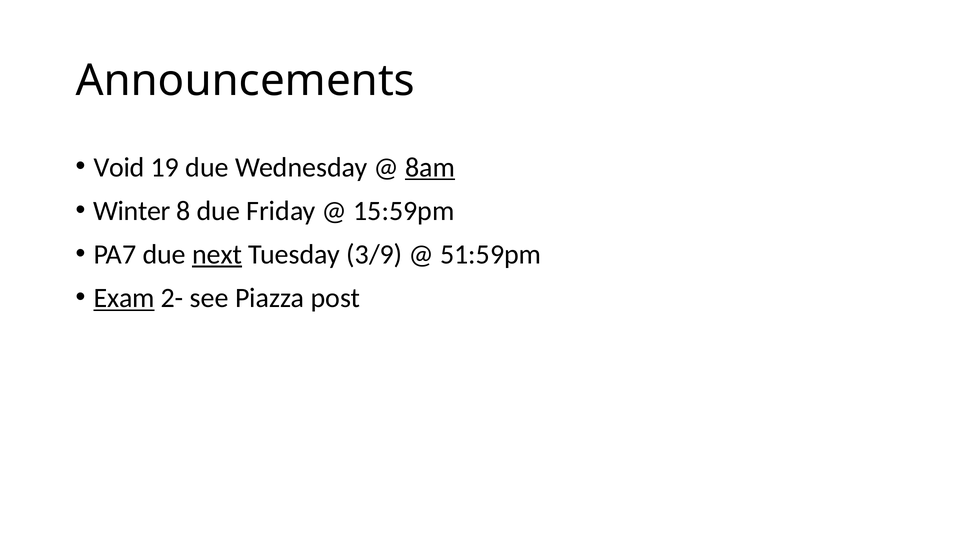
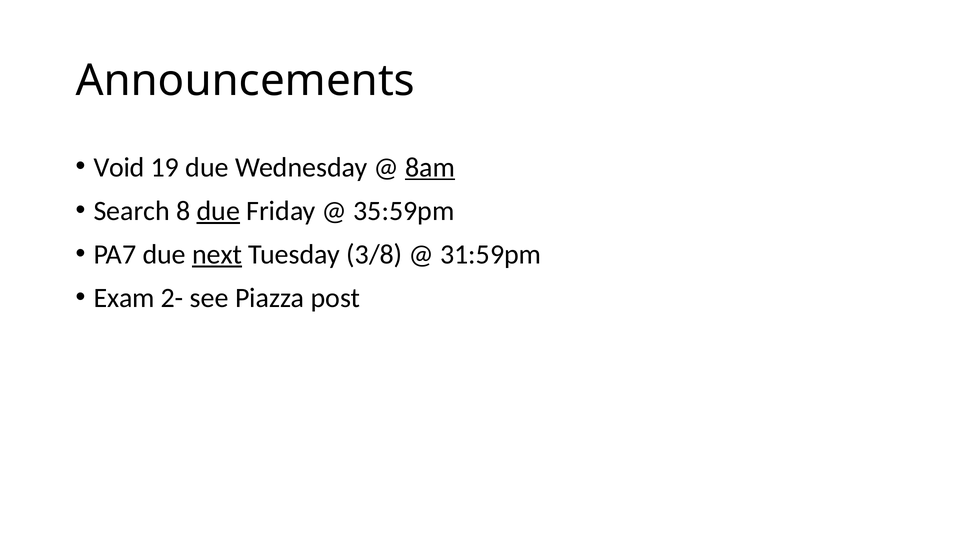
Winter: Winter -> Search (132, 211)
due underline: none -> present (218, 211)
15:59pm: 15:59pm -> 35:59pm (404, 211)
3/9: 3/9 -> 3/8 (374, 255)
51:59pm: 51:59pm -> 31:59pm (491, 255)
Exam underline: present -> none (124, 298)
